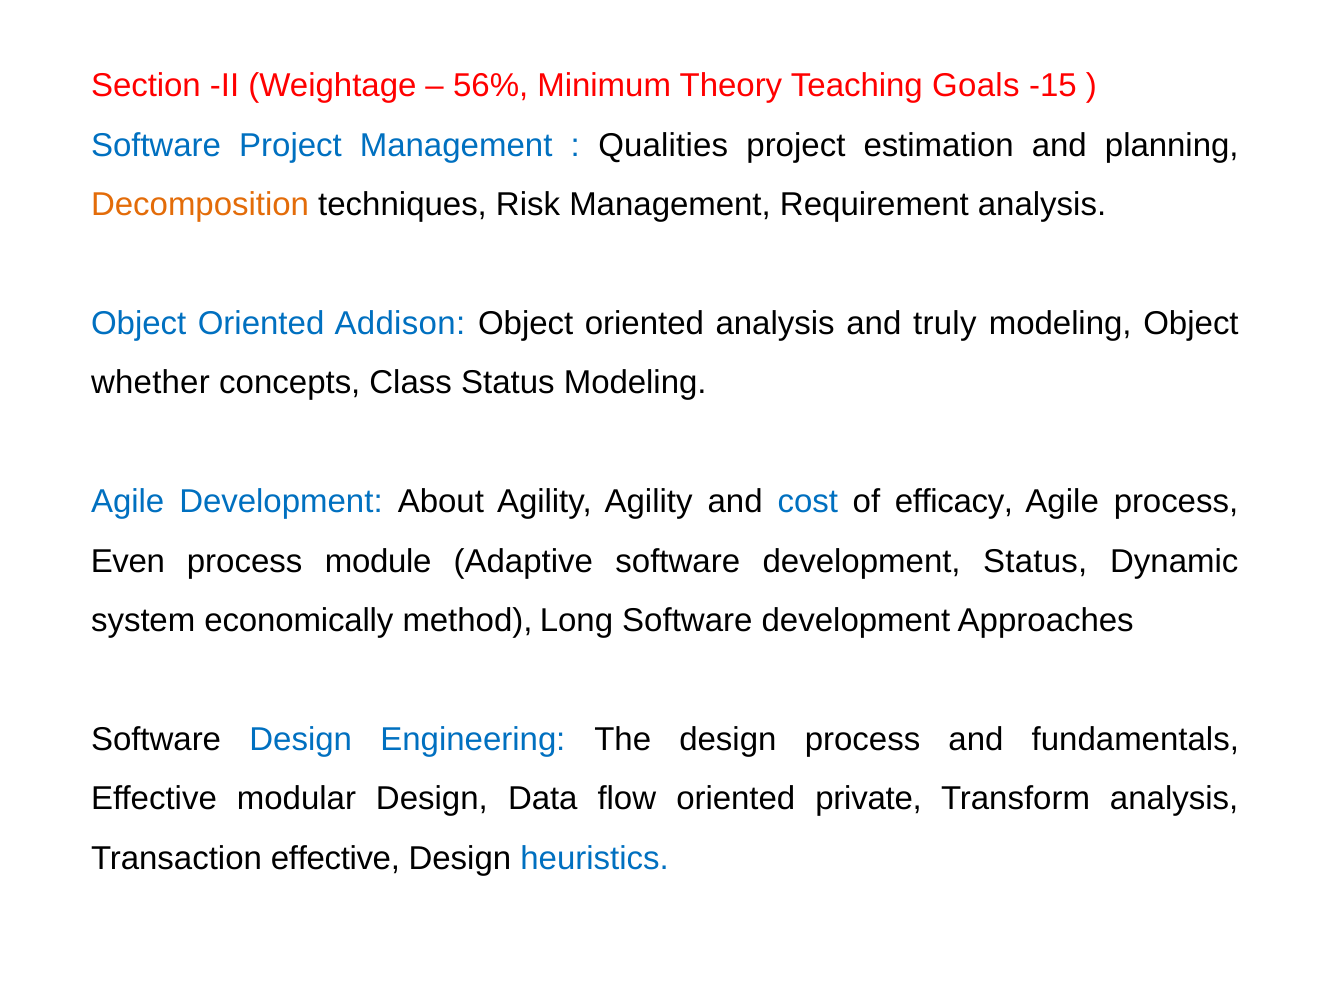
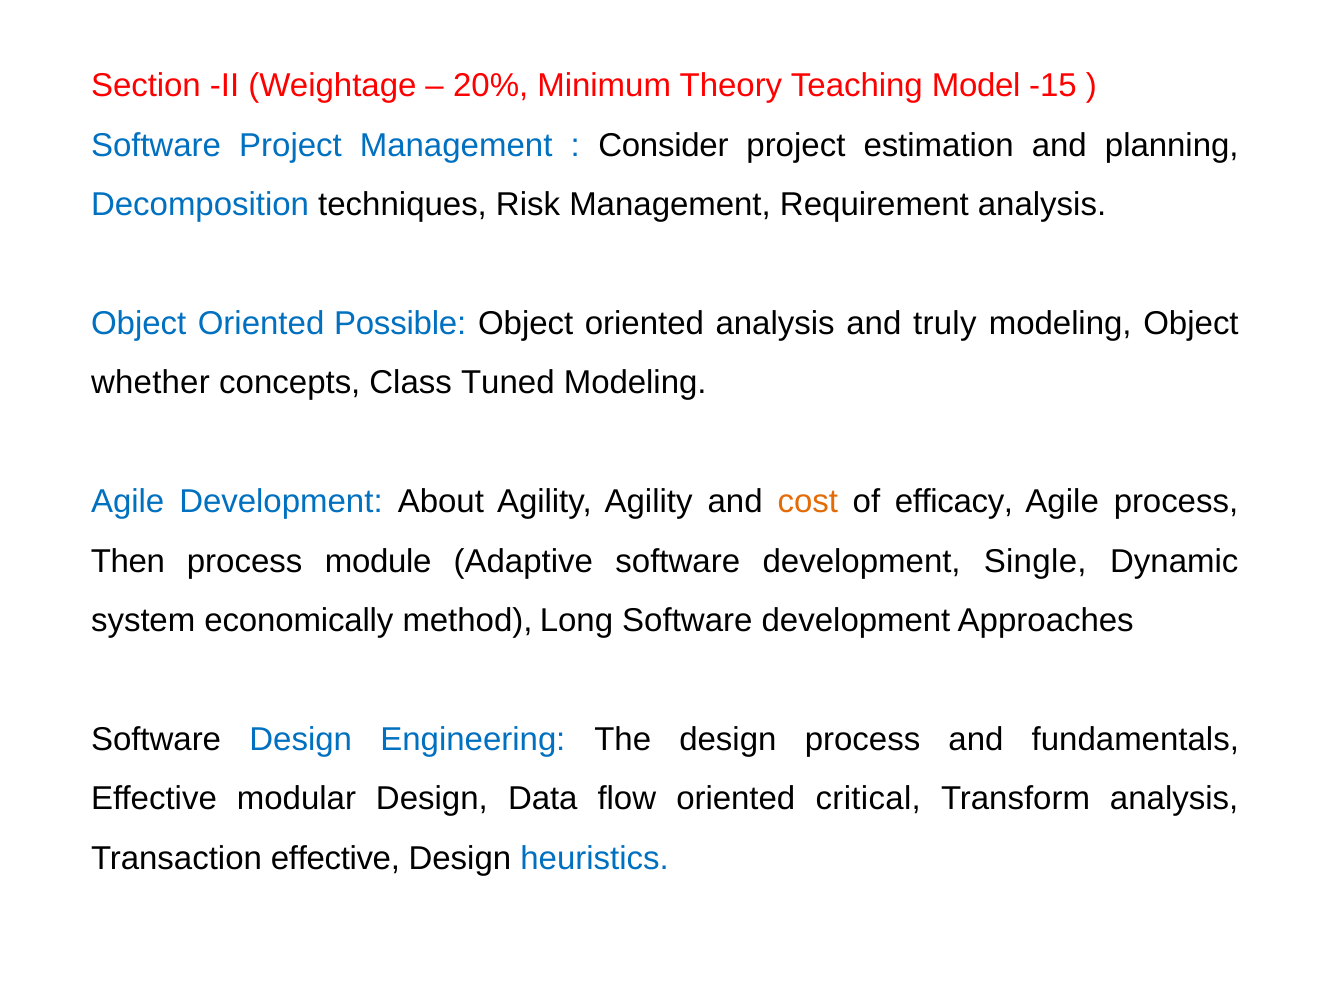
56%: 56% -> 20% (491, 86)
Goals: Goals -> Model (976, 86)
Qualities: Qualities -> Consider (663, 145)
Decomposition colour: orange -> blue (200, 205)
Addison: Addison -> Possible (400, 324)
Class Status: Status -> Tuned (508, 383)
cost colour: blue -> orange (808, 502)
Even: Even -> Then (128, 561)
development Status: Status -> Single (1035, 561)
private: private -> critical (868, 799)
